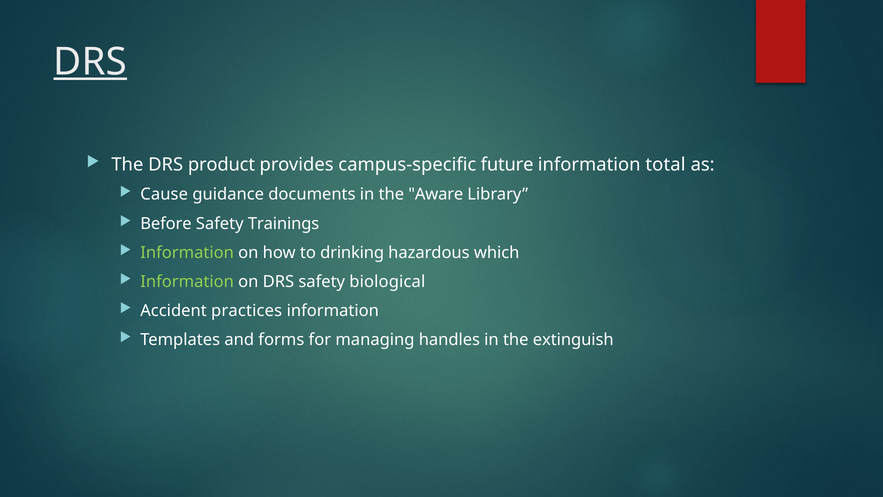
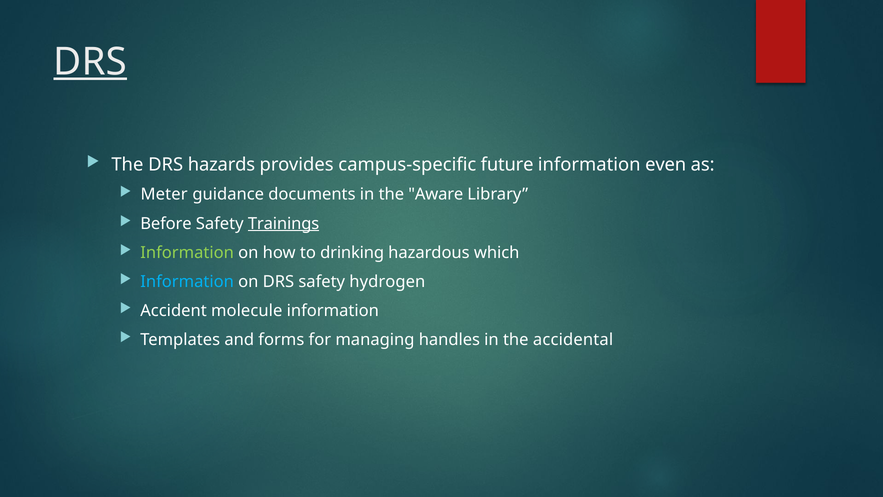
product: product -> hazards (221, 164)
total: total -> even (666, 164)
Cause: Cause -> Meter (164, 194)
Trainings underline: none -> present (284, 223)
Information colour: light green -> light blue (187, 282)
biological: biological -> hydrogen (387, 282)
practices: practices -> molecule (247, 311)
extinguish: extinguish -> accidental (573, 340)
